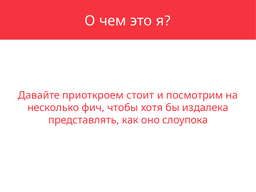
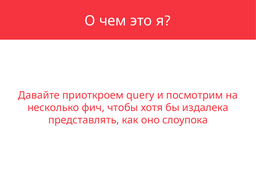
стоит: стоит -> query (140, 95)
